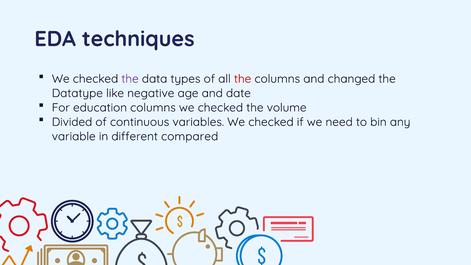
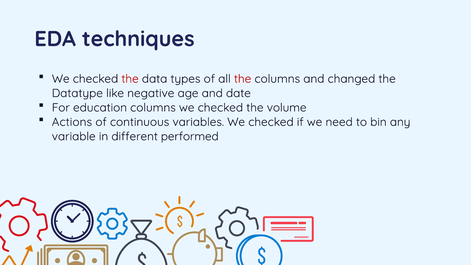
the colour: purple -> red (130, 79)
Divided: Divided -> Actions (72, 122)
compared: compared -> performed (190, 136)
